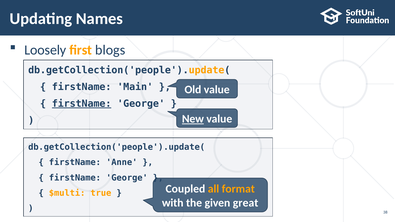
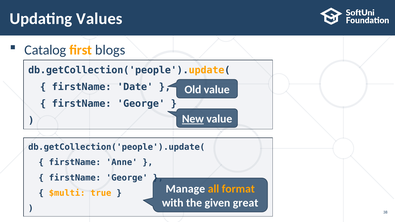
Names: Names -> Values (99, 19)
Loosely: Loosely -> Catalog (45, 50)
Main: Main -> Date (135, 87)
firstName underline: present -> none (82, 104)
Coupled: Coupled -> Manage (185, 189)
